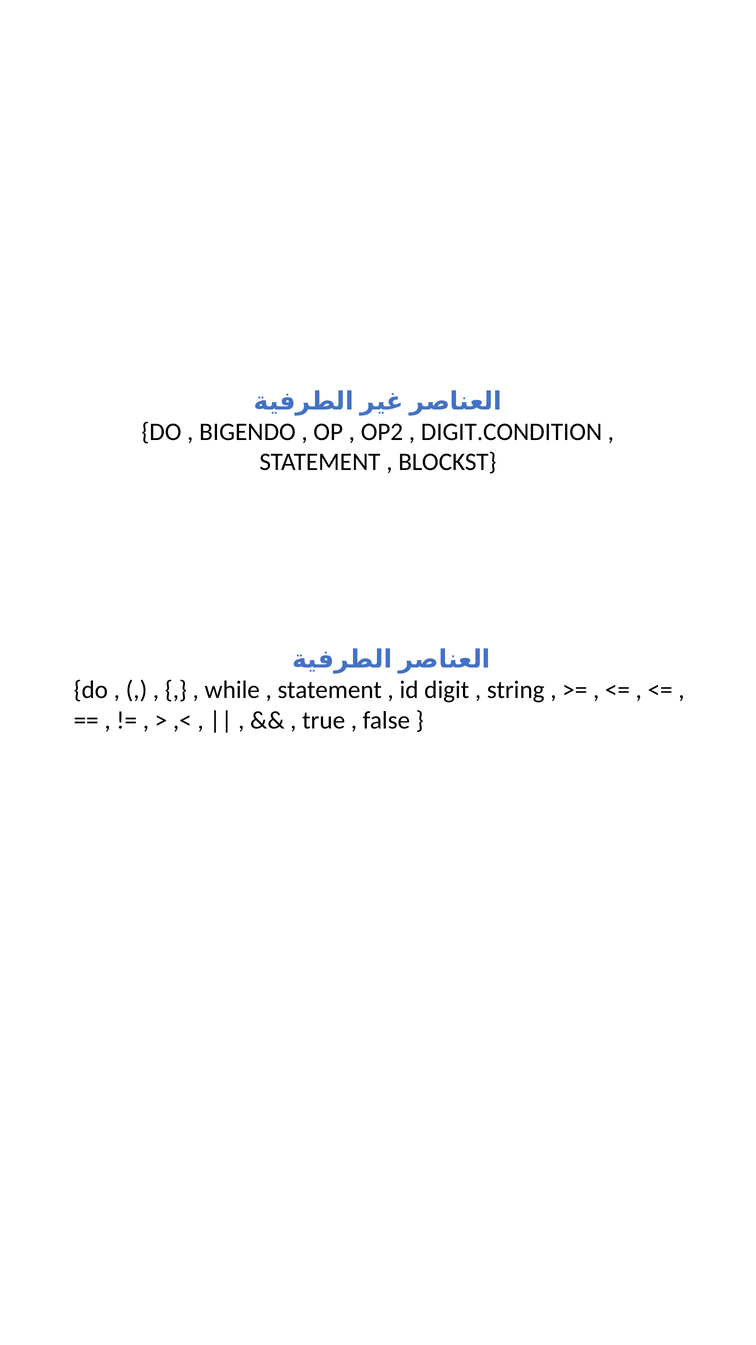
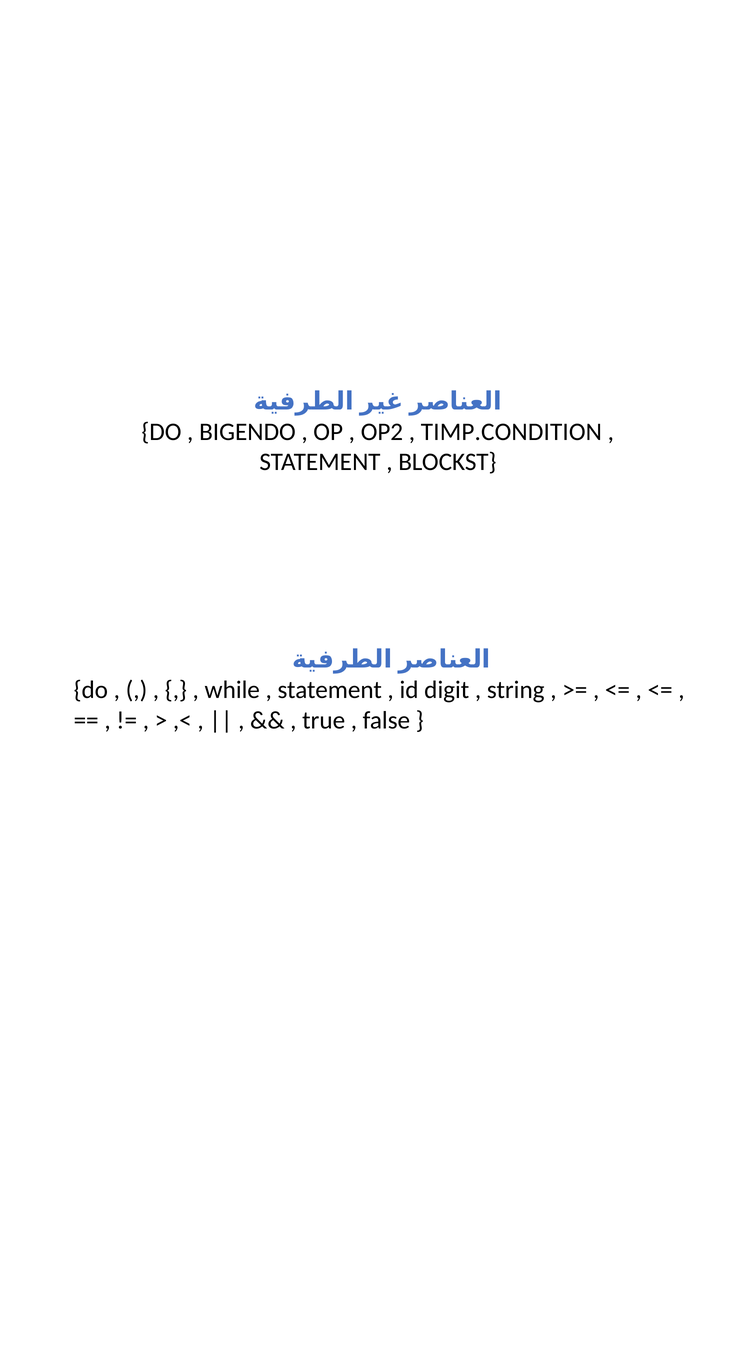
DIGIT.CONDITION: DIGIT.CONDITION -> TIMP.CONDITION (511, 431)
